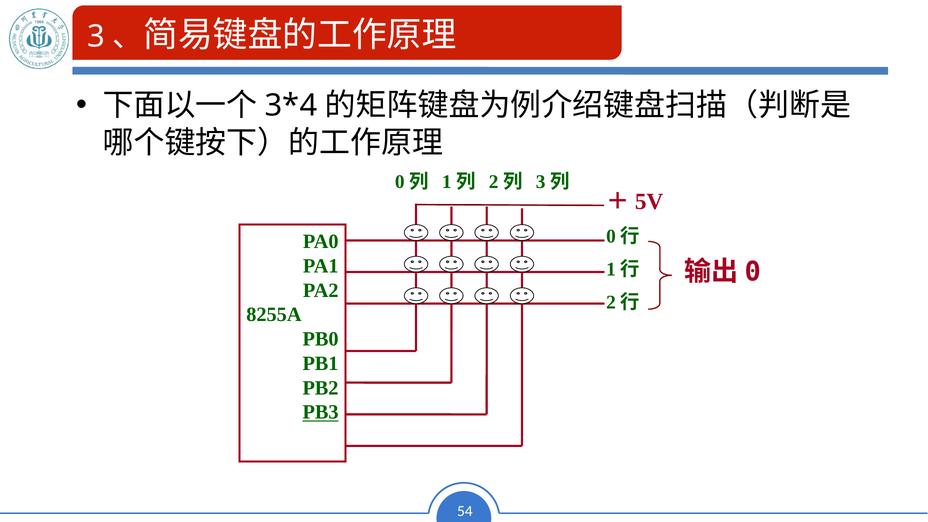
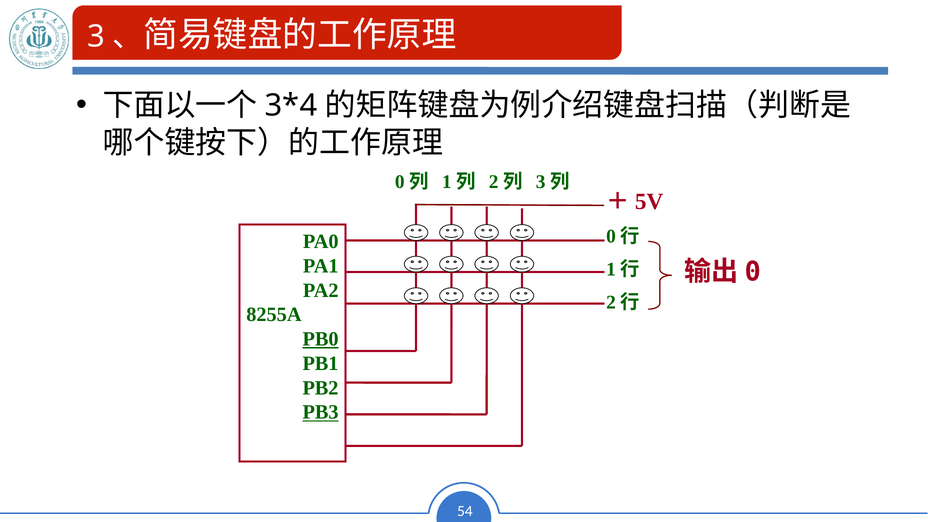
PB0 underline: none -> present (321, 339)
